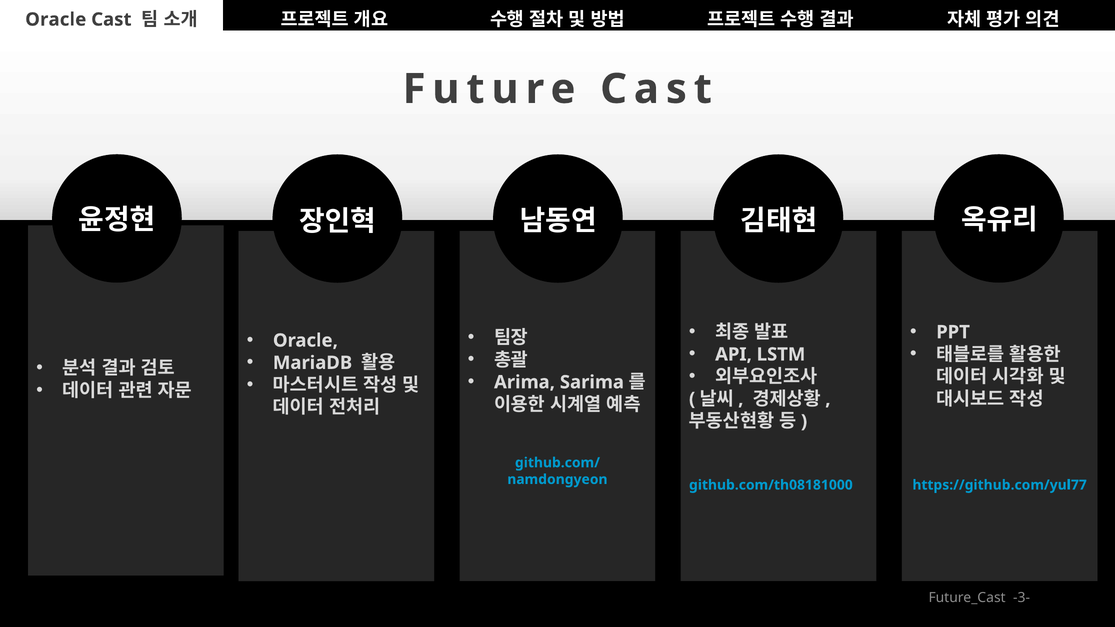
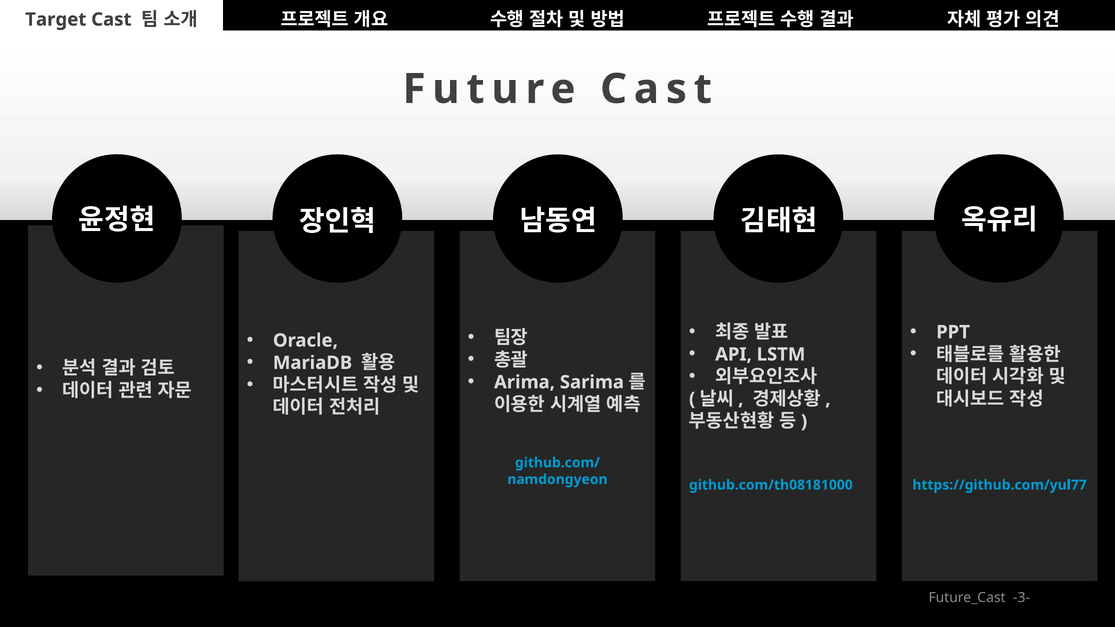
Oracle: Oracle -> Target (56, 20)
